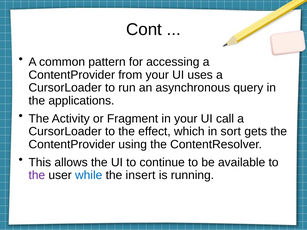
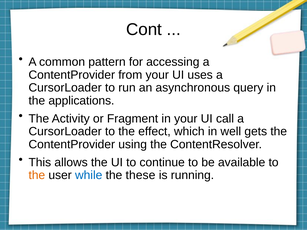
sort: sort -> well (231, 132)
the colour: purple -> orange (37, 175)
insert: insert -> these (140, 175)
